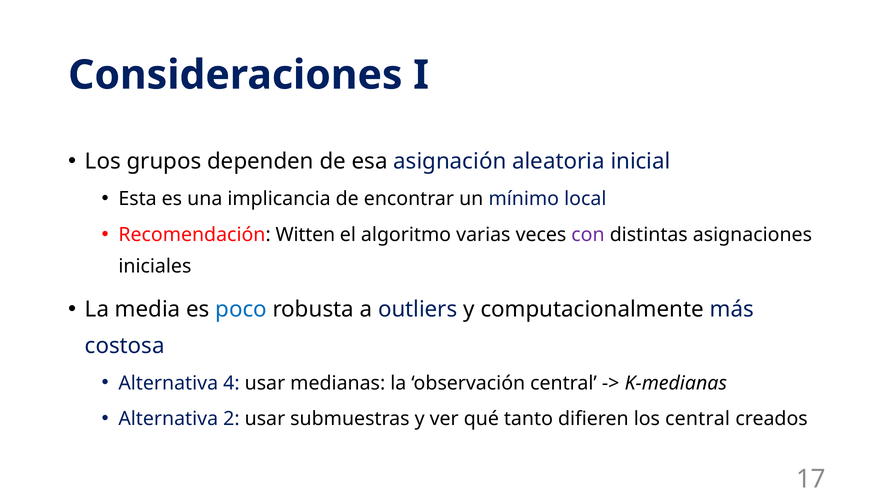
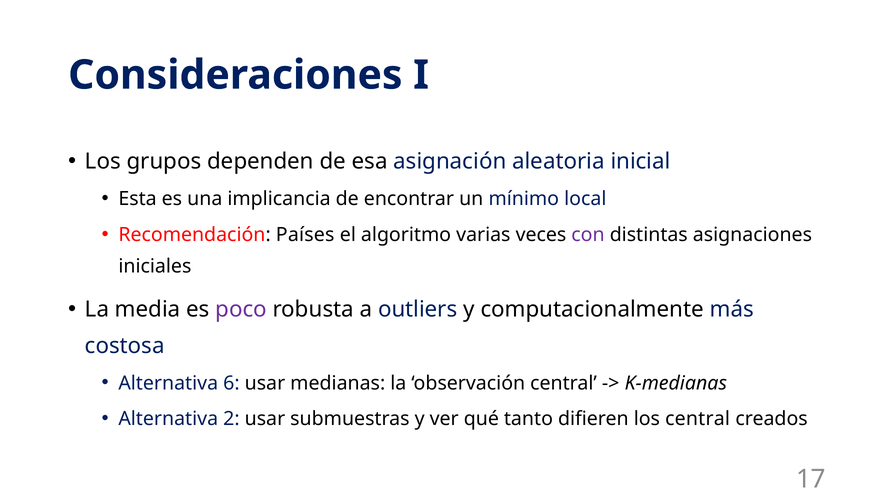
Witten: Witten -> Países (305, 235)
poco colour: blue -> purple (241, 309)
4: 4 -> 6 (231, 383)
